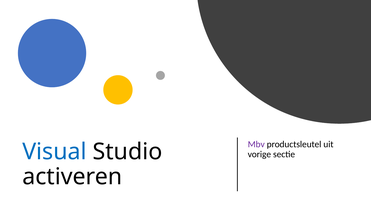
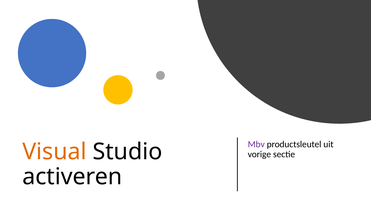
Visual colour: blue -> orange (54, 151)
